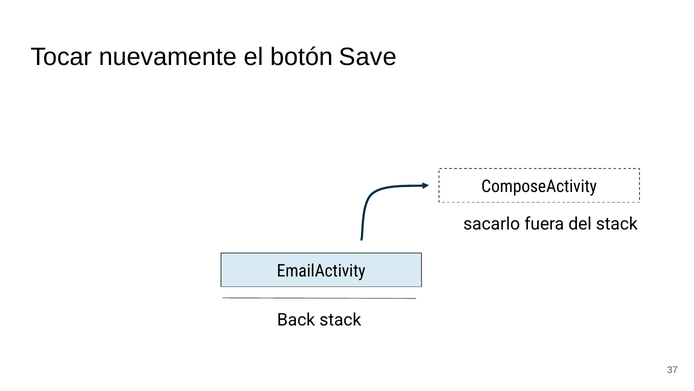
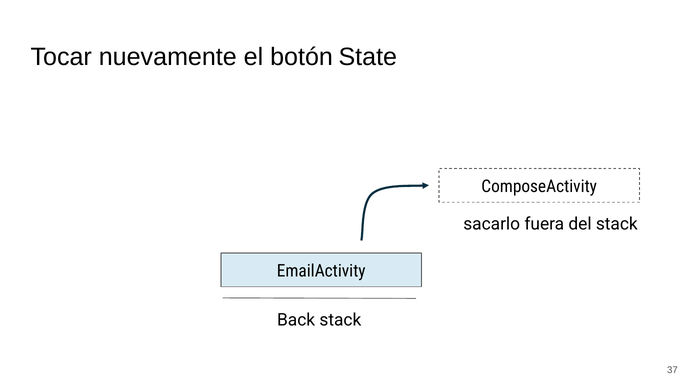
Save: Save -> State (368, 57)
